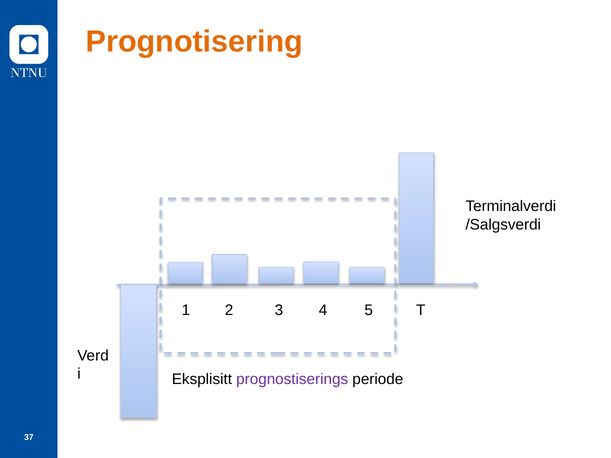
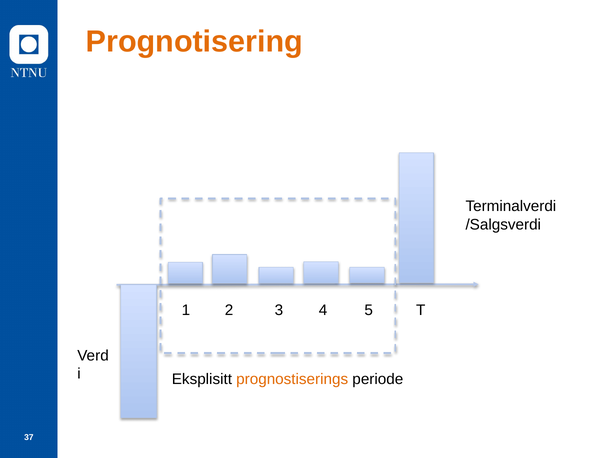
prognostiserings colour: purple -> orange (292, 380)
